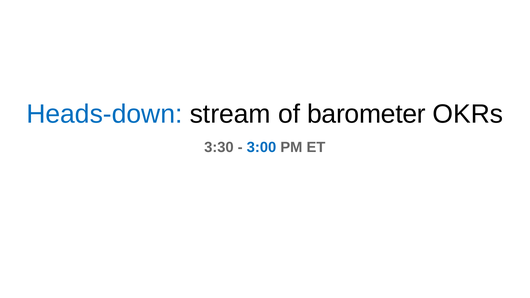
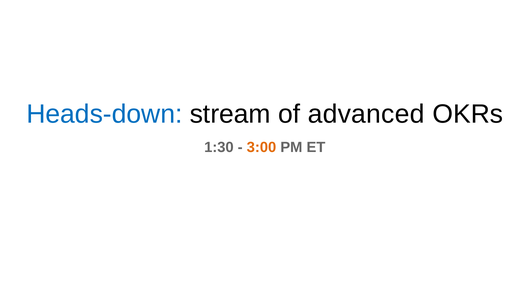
barometer: barometer -> advanced (366, 114)
3:30: 3:30 -> 1:30 (219, 147)
3:00 colour: blue -> orange (261, 147)
